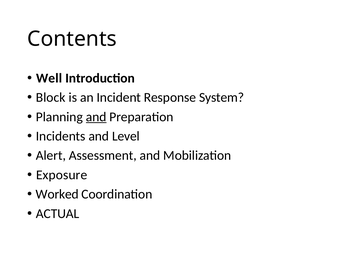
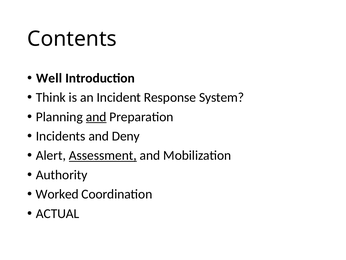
Block: Block -> Think (51, 97)
Level: Level -> Deny (126, 136)
Assessment underline: none -> present (103, 155)
Exposure: Exposure -> Authority (62, 175)
